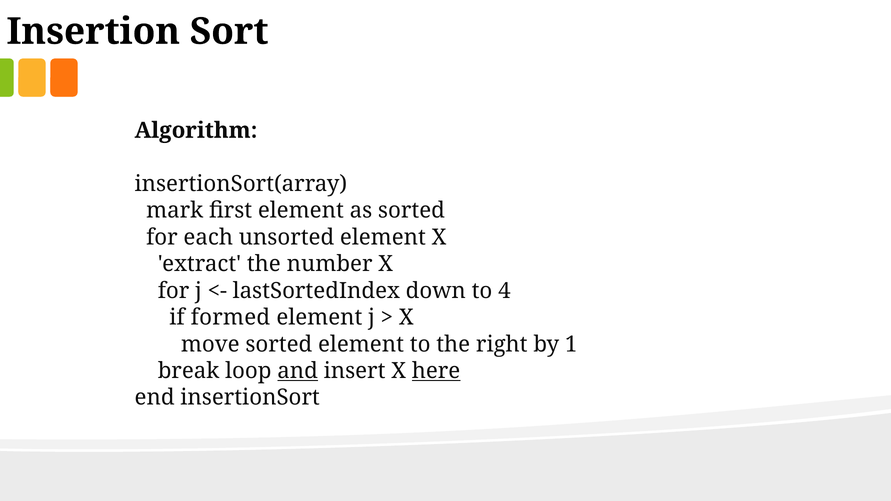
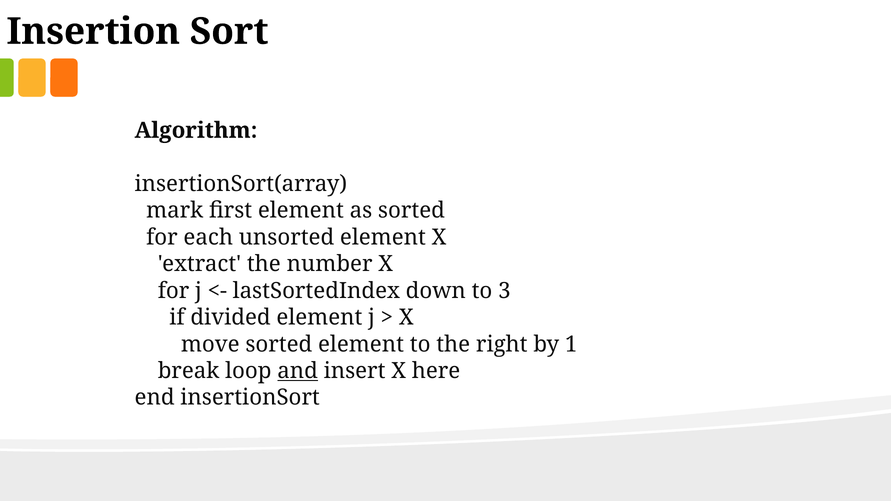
4: 4 -> 3 (504, 291)
formed: formed -> divided (231, 318)
here underline: present -> none (436, 371)
